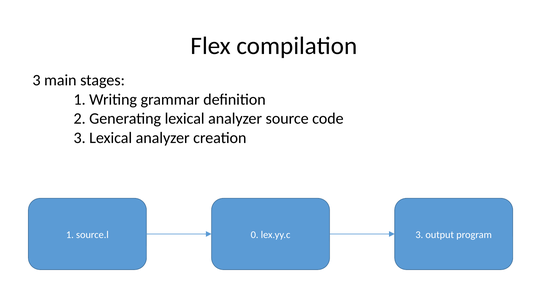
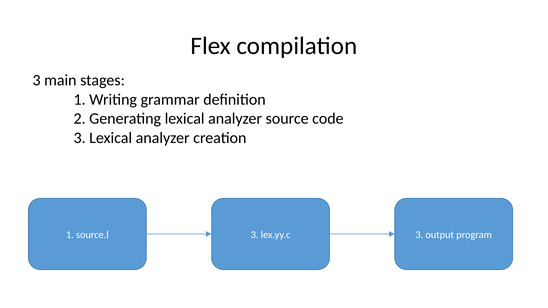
source.l 0: 0 -> 3 (255, 235)
